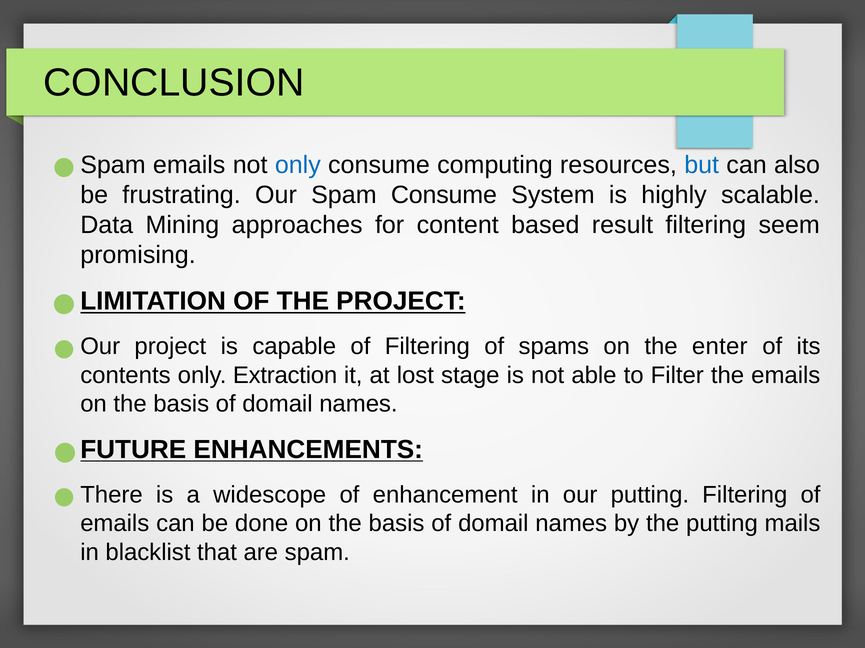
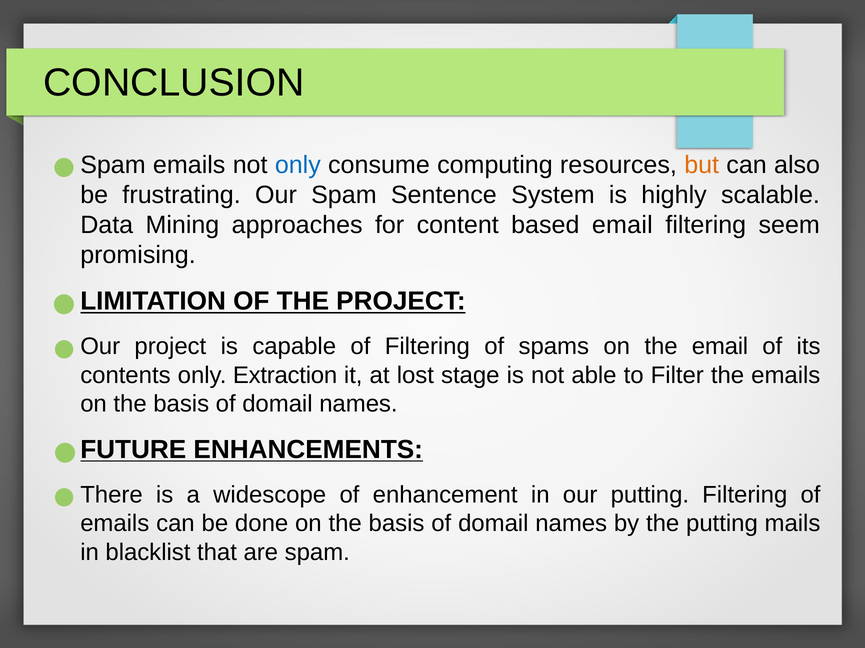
but colour: blue -> orange (702, 165)
Spam Consume: Consume -> Sentence (444, 195)
based result: result -> email (622, 225)
the enter: enter -> email (720, 347)
